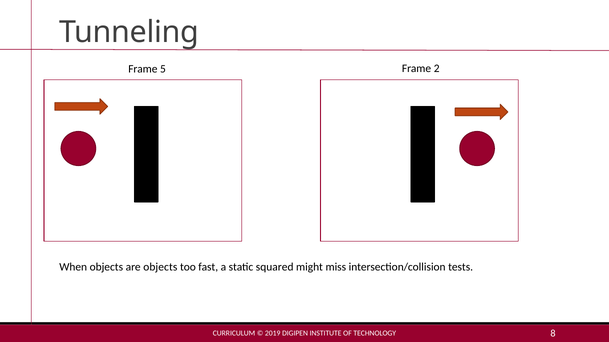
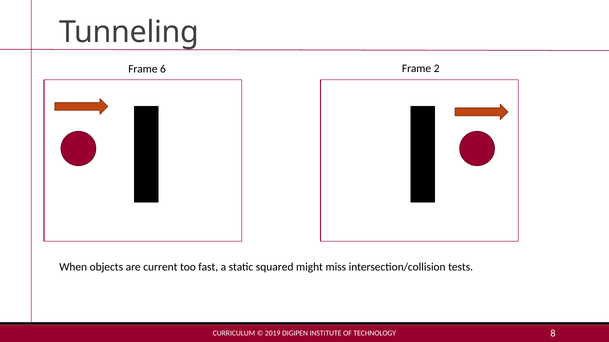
5: 5 -> 6 (163, 69)
are objects: objects -> current (160, 268)
